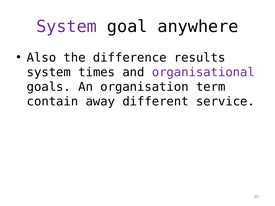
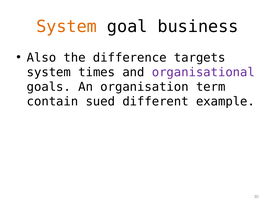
System colour: purple -> orange (67, 27)
anywhere: anywhere -> business (198, 27)
results: results -> targets (200, 58)
away: away -> sued (100, 102)
service: service -> example (225, 102)
